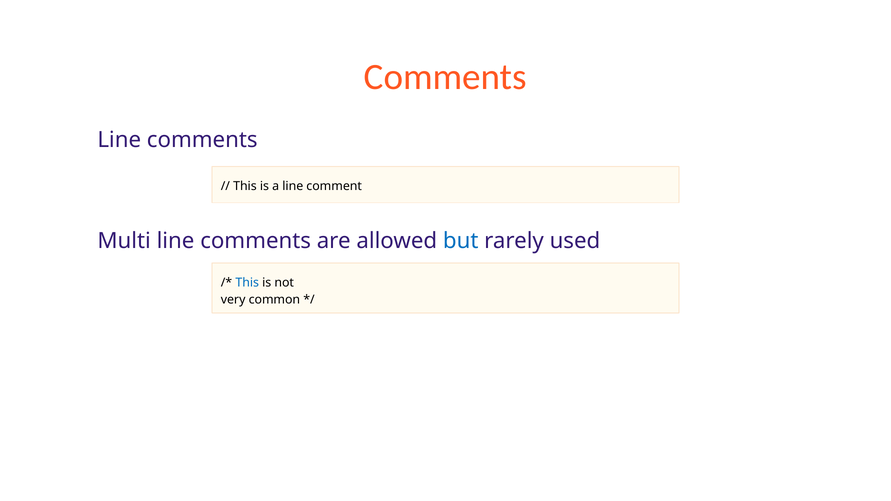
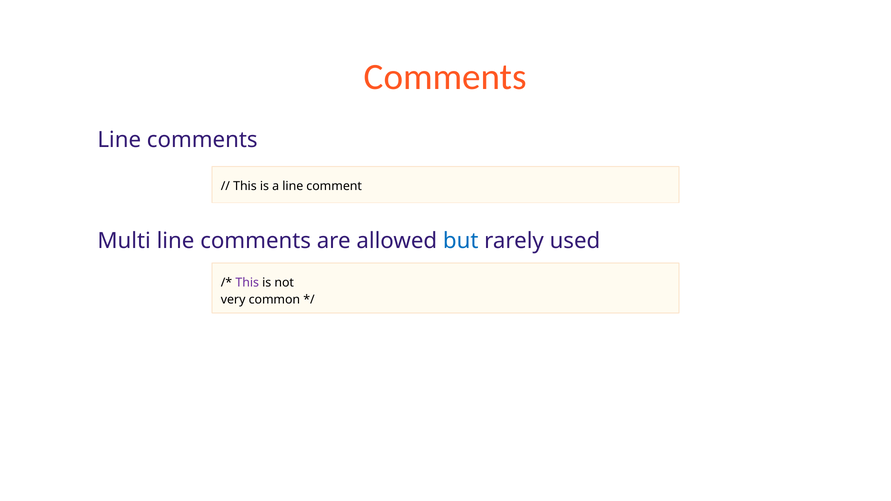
This colour: blue -> purple (247, 283)
